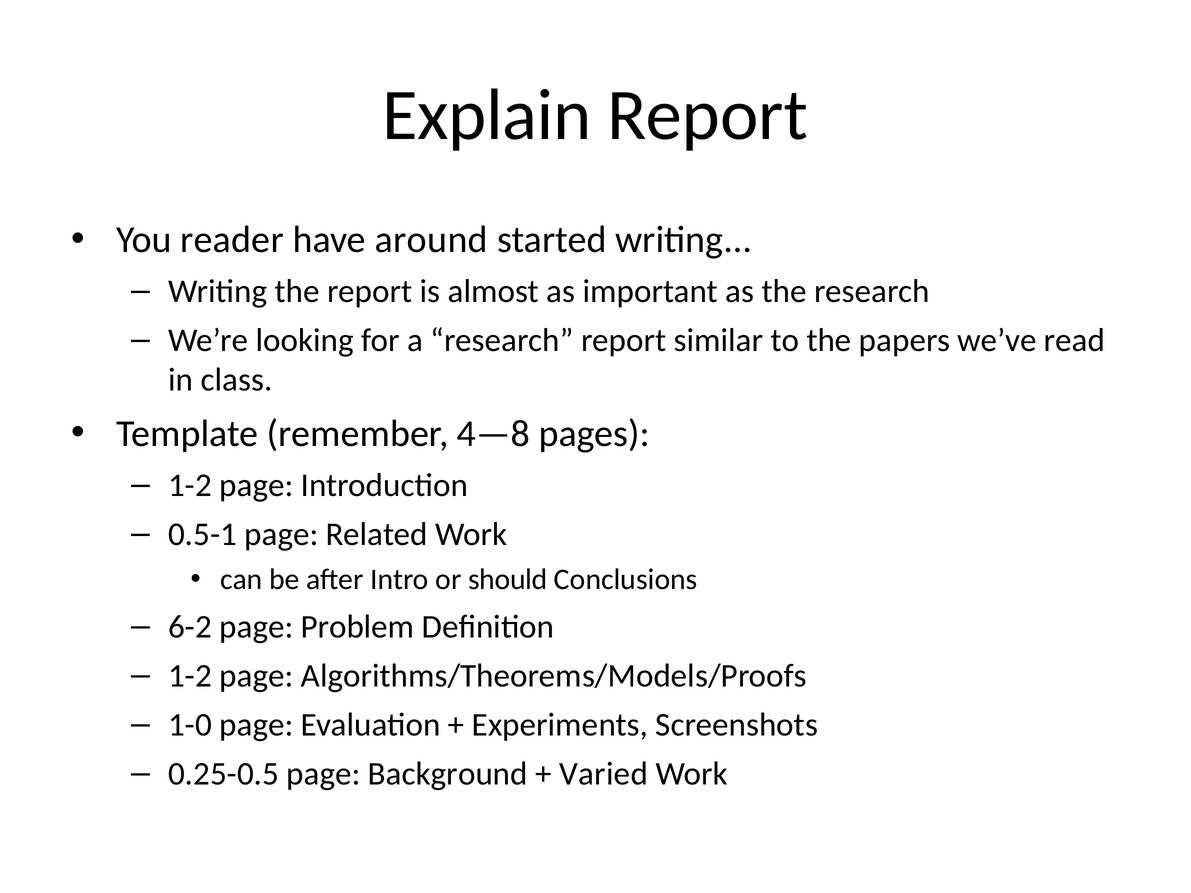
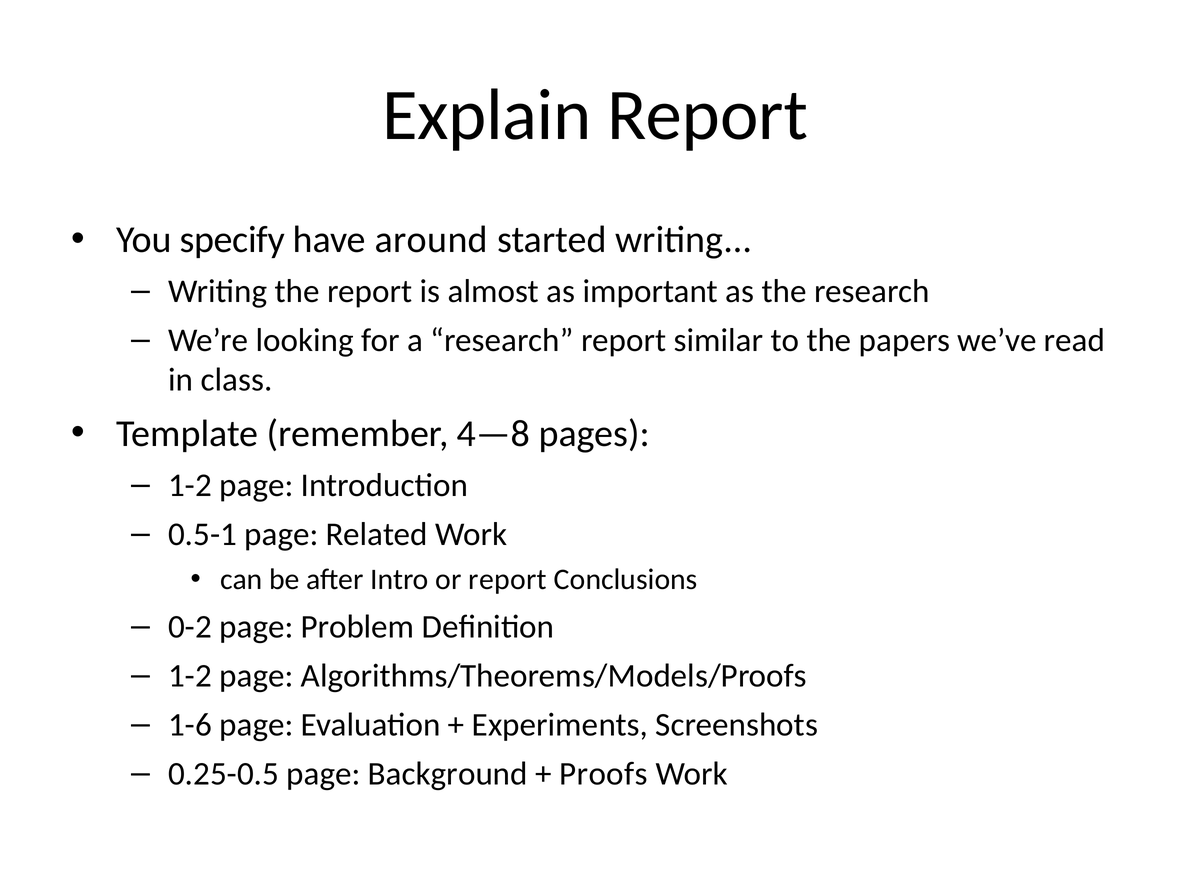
reader: reader -> specify (232, 240)
or should: should -> report (507, 580)
6-2: 6-2 -> 0-2 (190, 627)
1-0: 1-0 -> 1-6 (190, 725)
Varied: Varied -> Proofs (604, 774)
